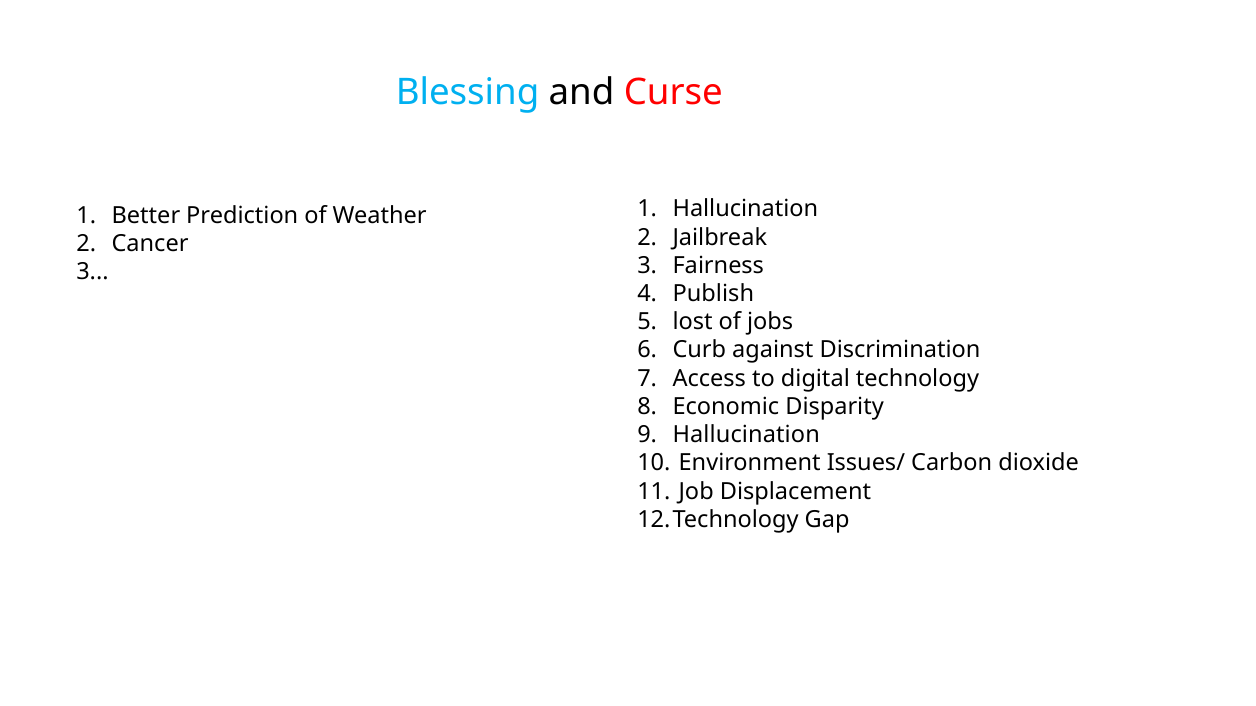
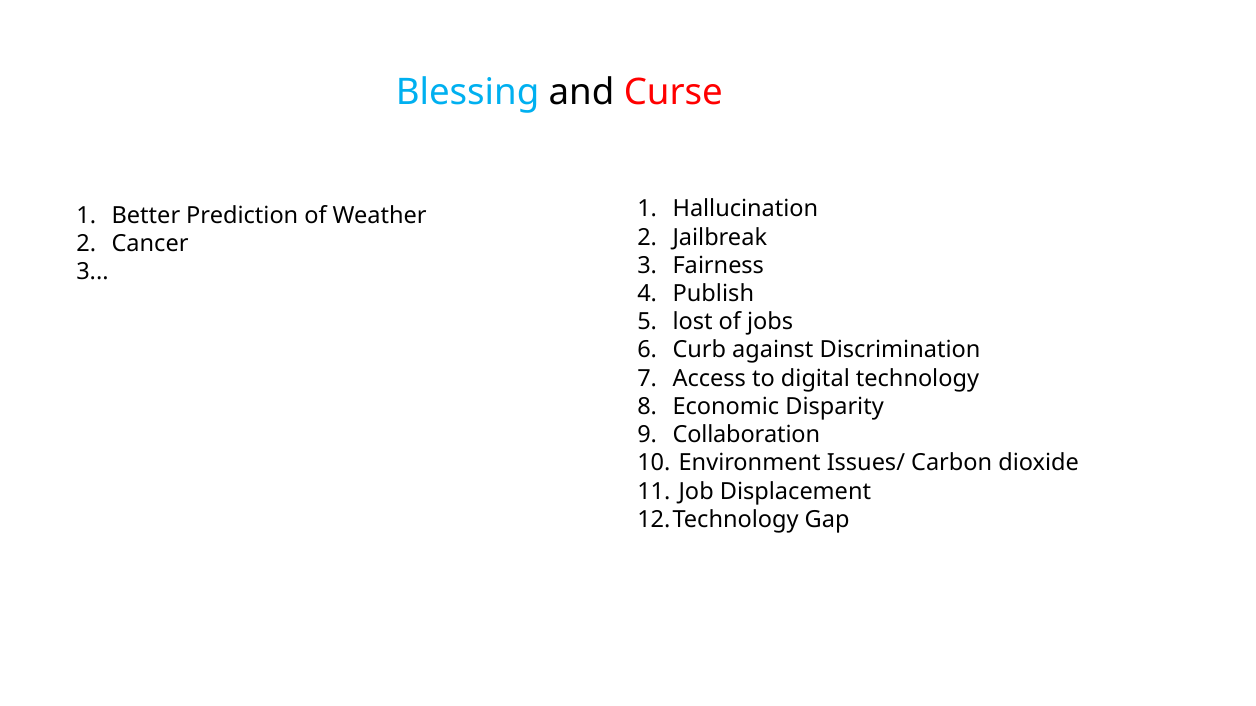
Hallucination: Hallucination -> Collaboration (746, 435)
